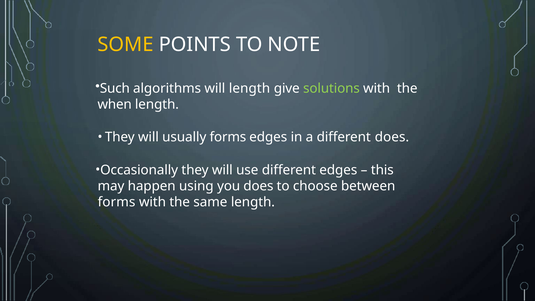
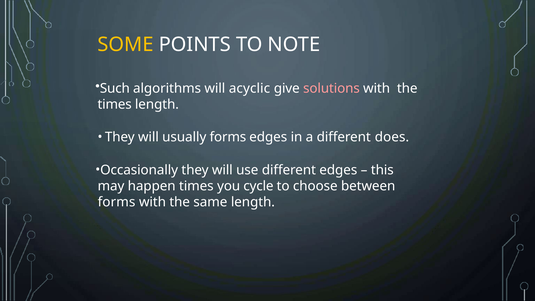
will length: length -> acyclic (250, 88)
solutions colour: light green -> pink (331, 88)
when: when -> times (115, 104)
happen using: using -> times (196, 186)
you does: does -> cycle (258, 186)
